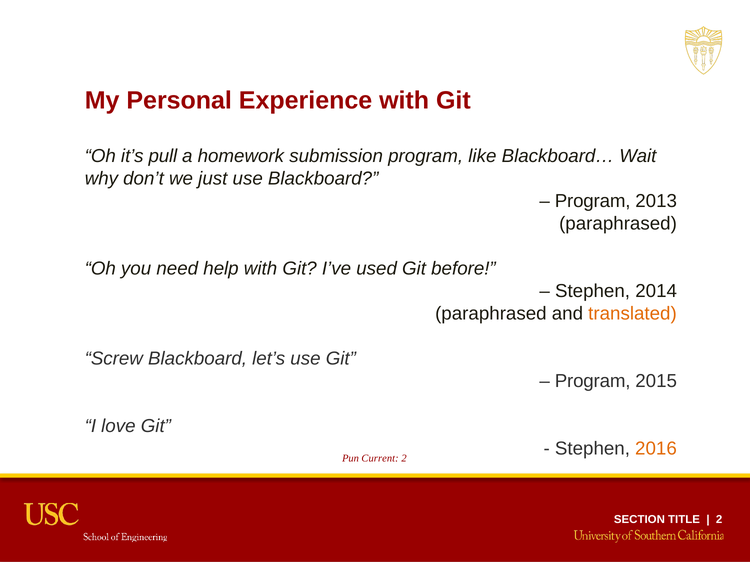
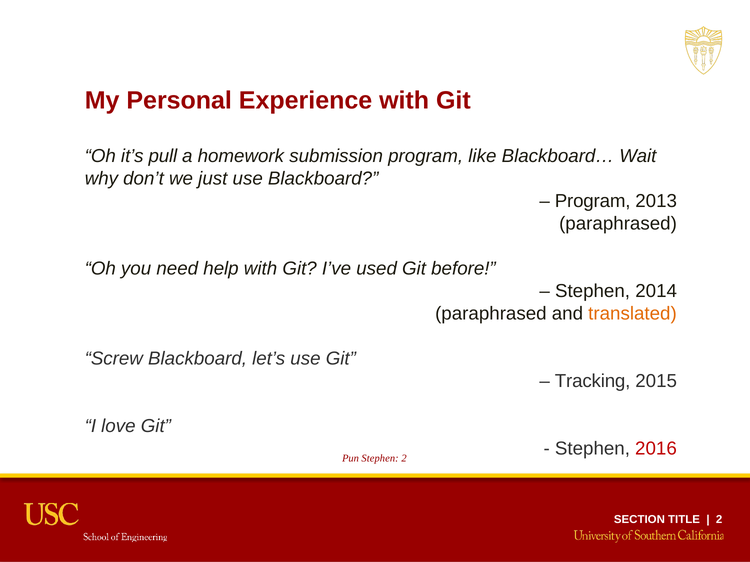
Program: Program -> Tracking (593, 381)
2016 colour: orange -> red (656, 449)
Pun Current: Current -> Stephen (380, 459)
